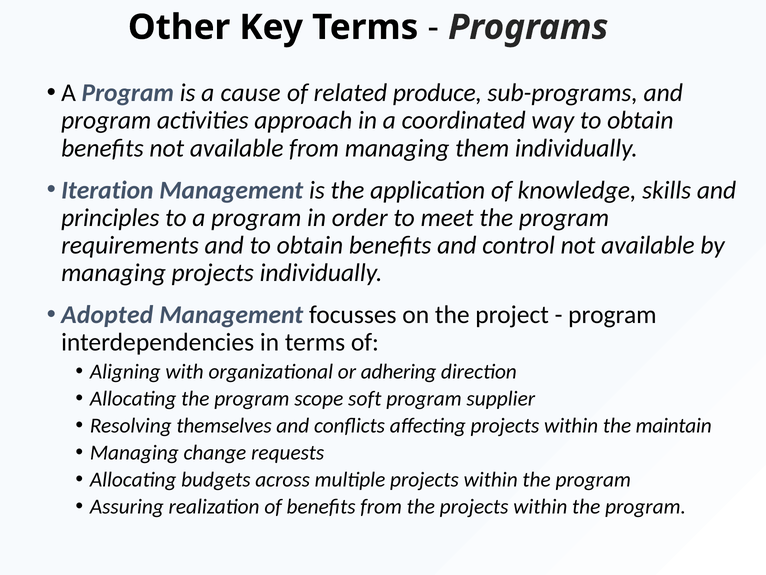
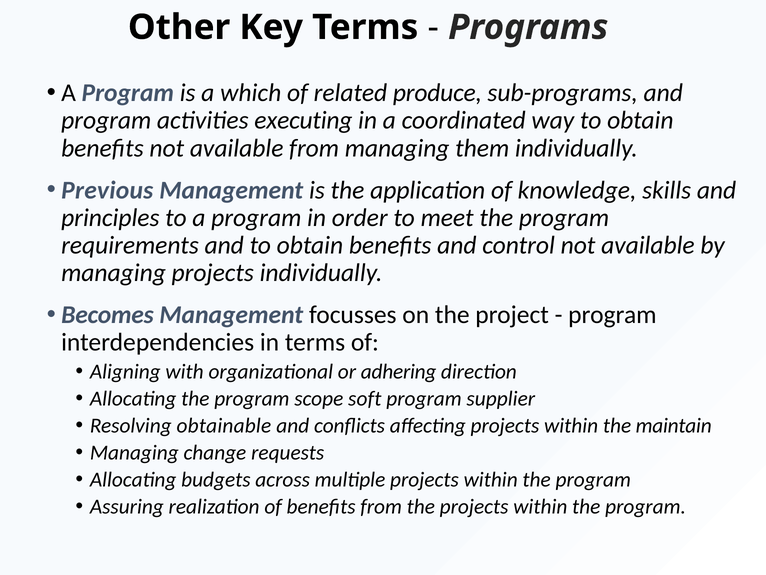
cause: cause -> which (251, 93)
approach: approach -> executing (303, 120)
Iteration: Iteration -> Previous (107, 190)
Adopted: Adopted -> Becomes (107, 315)
themselves: themselves -> obtainable (224, 425)
